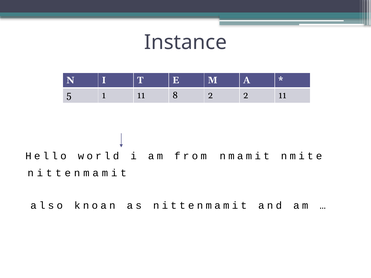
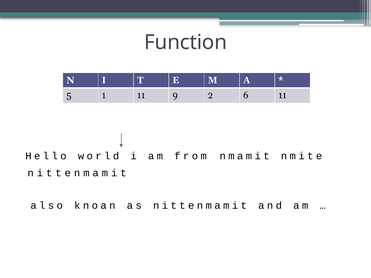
Instance: Instance -> Function (186, 42)
8: 8 -> 9 (175, 95)
2 2: 2 -> 6 (246, 95)
